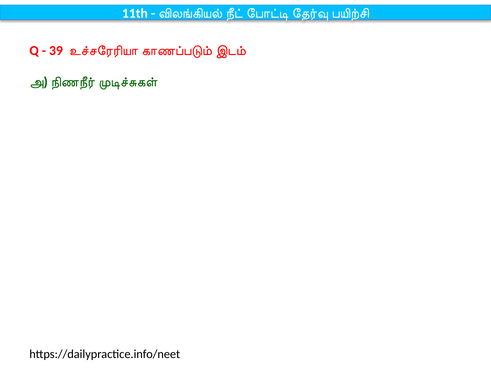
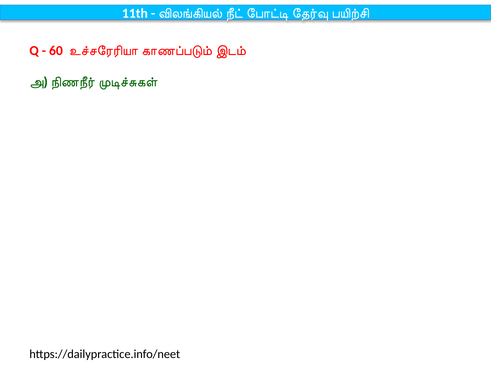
39: 39 -> 60 (56, 51)
